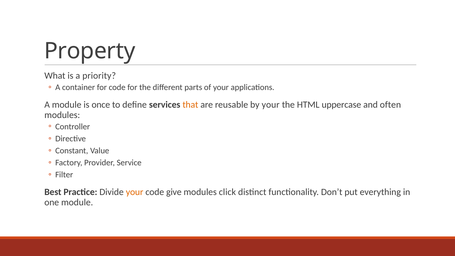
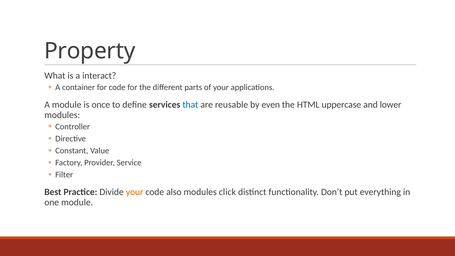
priority: priority -> interact (99, 76)
that colour: orange -> blue (190, 105)
by your: your -> even (271, 105)
often: often -> lower (391, 105)
give: give -> also (174, 192)
